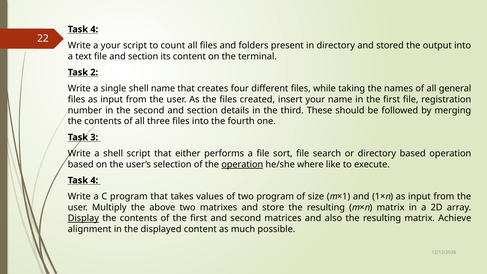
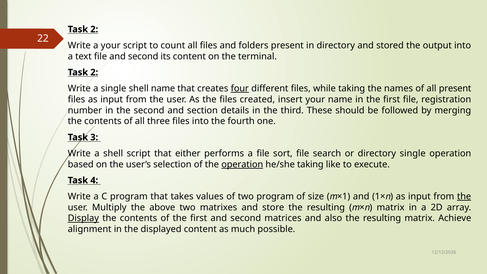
4: 4 -> 2 (94, 29)
file and section: section -> second (143, 56)
four underline: none -> present (240, 88)
all general: general -> present (455, 88)
directory based: based -> single (413, 153)
he/she where: where -> taking (310, 164)
the underline: none -> present (464, 196)
